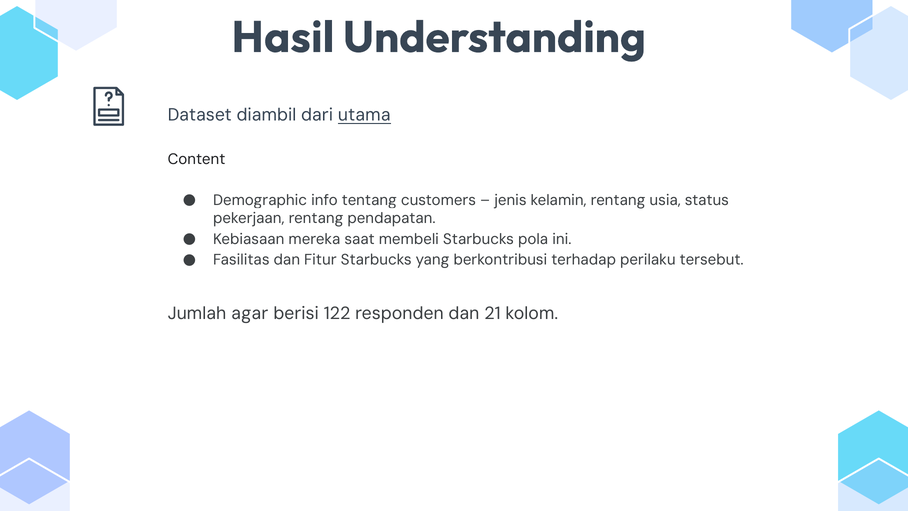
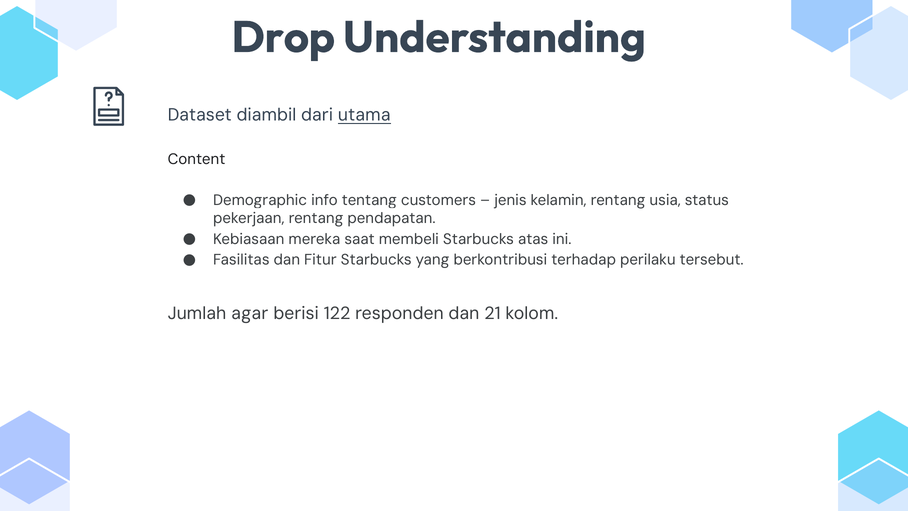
Hasil: Hasil -> Drop (283, 37)
pola: pola -> atas (533, 239)
